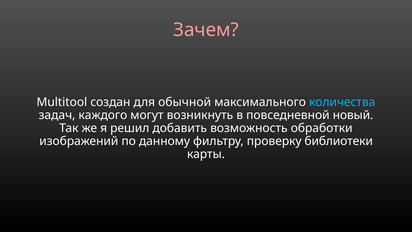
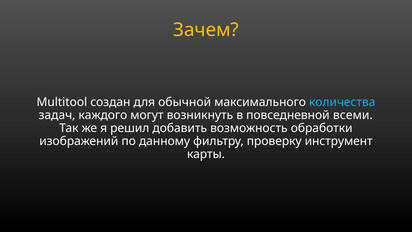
Зачем colour: pink -> yellow (206, 30)
новый: новый -> всеми (353, 115)
библиотеки: библиотеки -> инструмент (339, 141)
